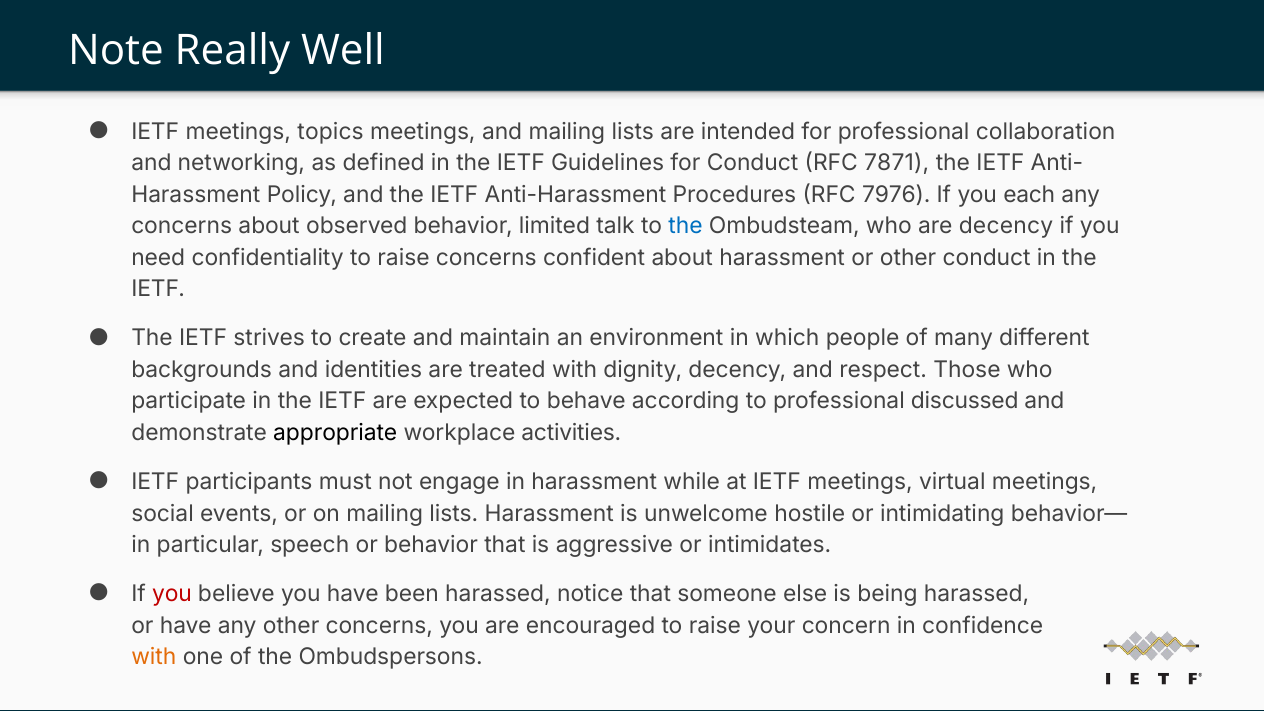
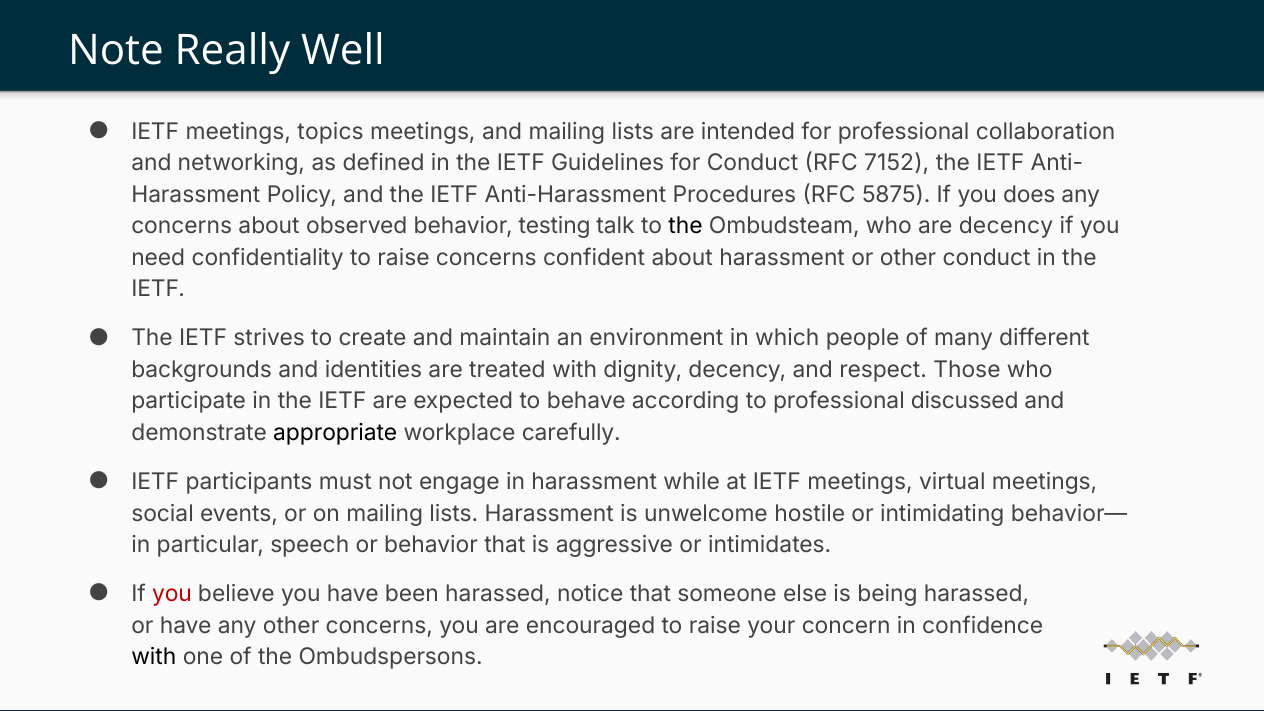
7871: 7871 -> 7152 (897, 163)
7976: 7976 -> 5875 (896, 195)
each: each -> does (1029, 195)
limited: limited -> testing (555, 226)
the colour: blue -> black (685, 226)
activities: activities -> carefully (571, 433)
with colour: orange -> black (154, 657)
